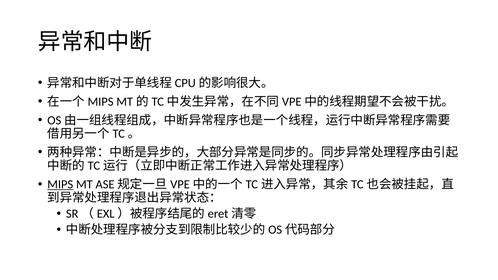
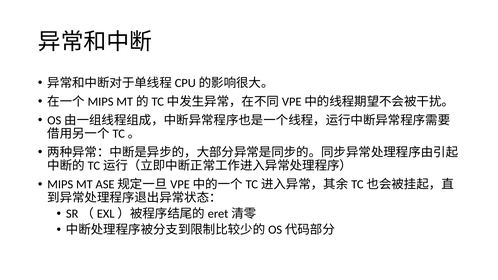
MIPS underline: present -> none (60, 184)
